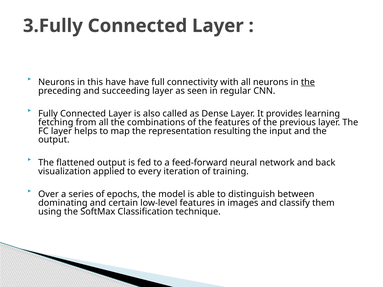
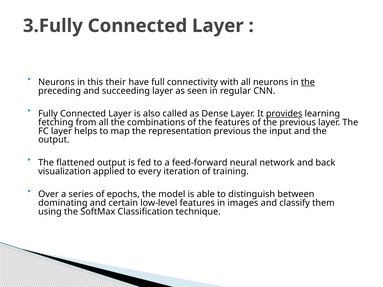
this have: have -> their (116, 82)
provides underline: none -> present (284, 114)
representation resulting: resulting -> previous (232, 131)
